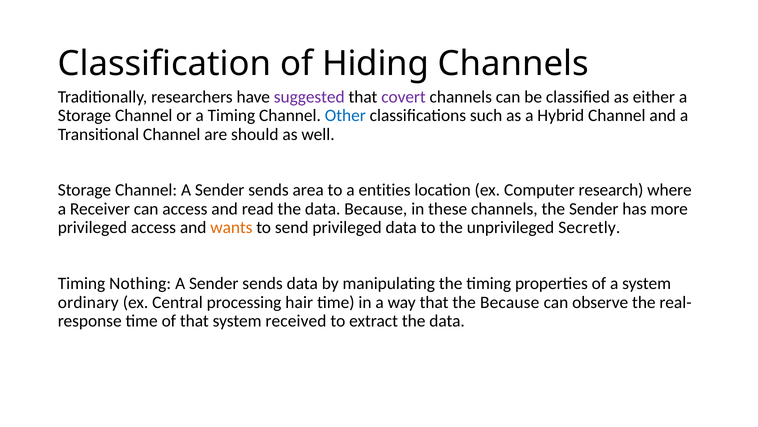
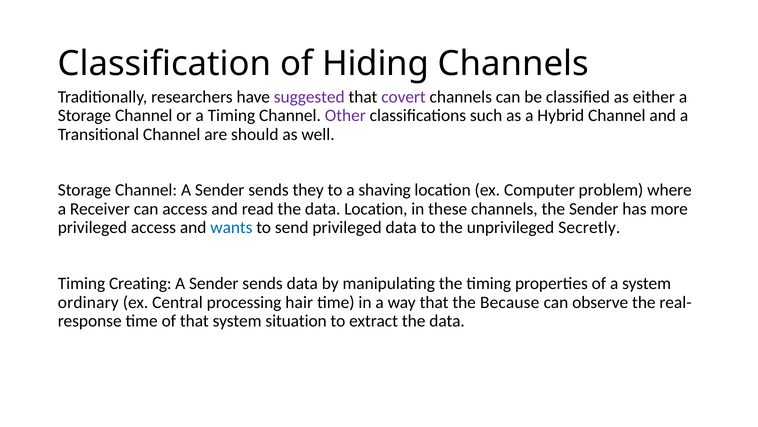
Other colour: blue -> purple (345, 115)
area: area -> they (308, 190)
entities: entities -> shaving (385, 190)
research: research -> problem (611, 190)
data Because: Because -> Location (376, 209)
wants colour: orange -> blue (231, 227)
Nothing: Nothing -> Creating (140, 283)
received: received -> situation (296, 321)
